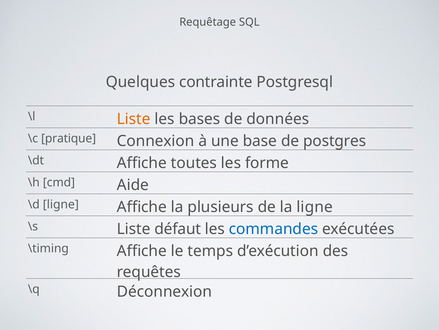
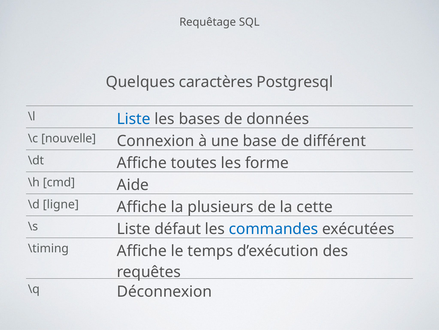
contrainte: contrainte -> caractères (216, 82)
Liste colour: orange -> blue (134, 119)
pratique: pratique -> nouvelle (69, 138)
postgres: postgres -> différent (335, 141)
la ligne: ligne -> cette (315, 207)
